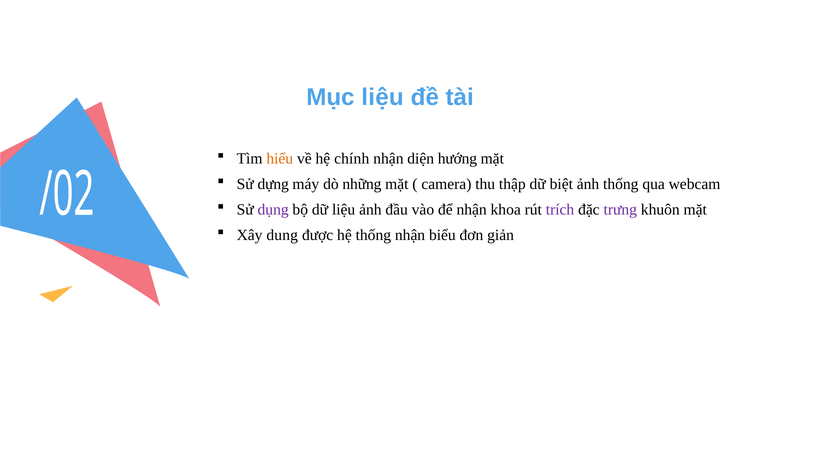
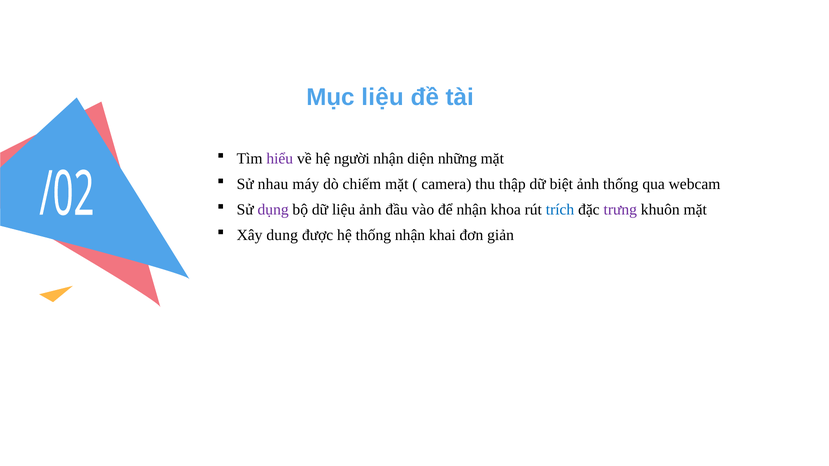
hiểu colour: orange -> purple (280, 159)
chính: chính -> người (352, 159)
hướng: hướng -> những (457, 159)
dựng: dựng -> nhau (273, 184)
những: những -> chiếm (362, 184)
trích colour: purple -> blue (560, 210)
biểu: biểu -> khai (442, 235)
